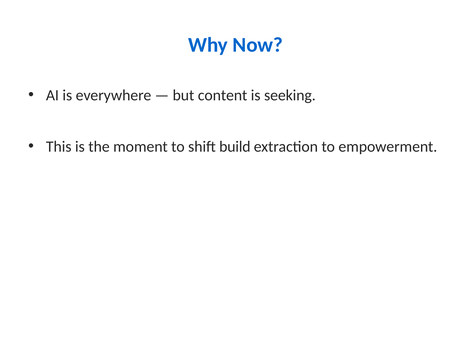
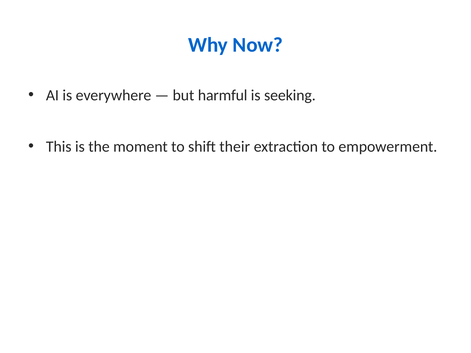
content: content -> harmful (223, 95)
build: build -> their (235, 147)
